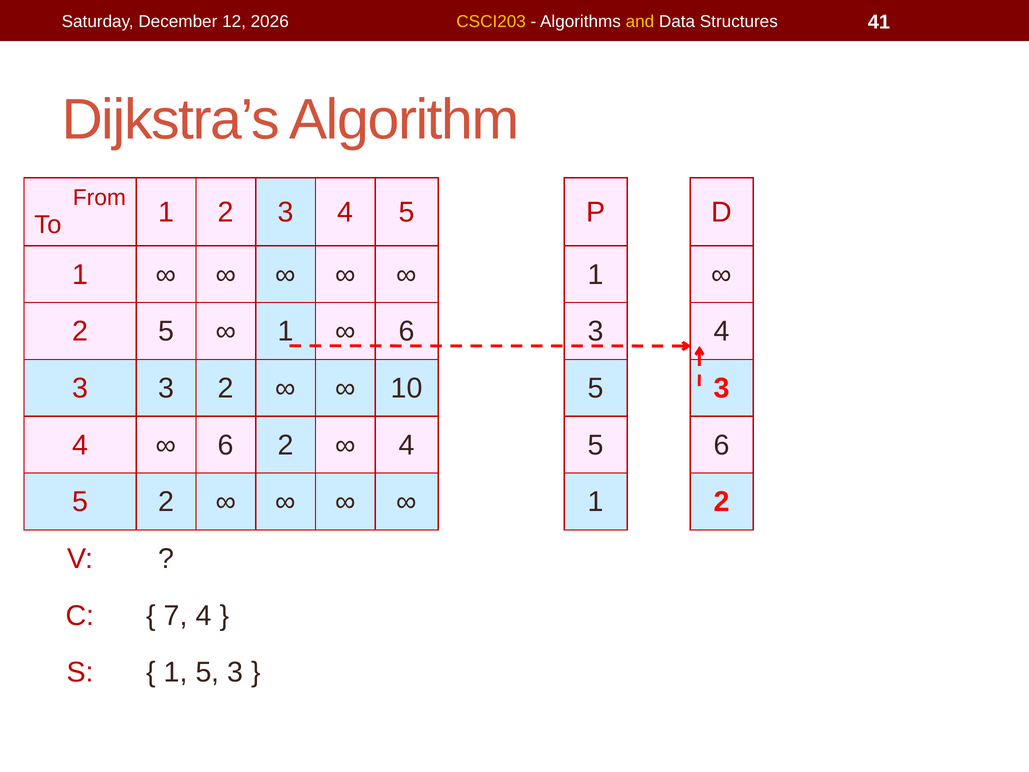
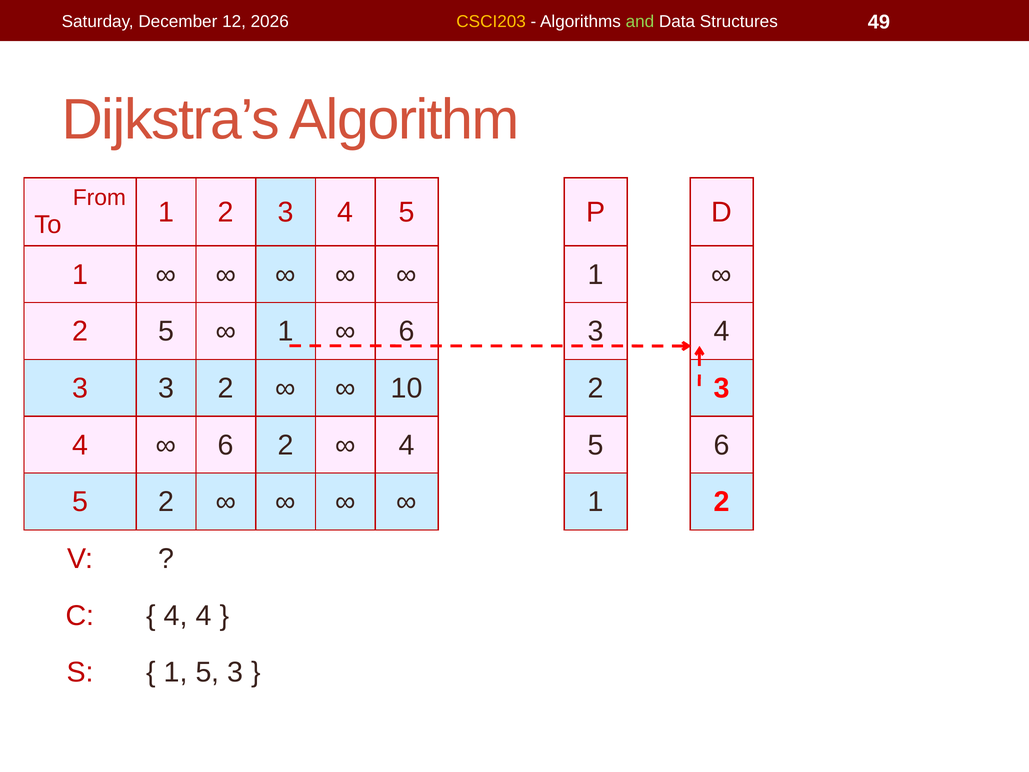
and colour: yellow -> light green (640, 22)
41: 41 -> 49 (879, 22)
10 5: 5 -> 2 (596, 388)
7: 7 -> 4 (176, 615)
